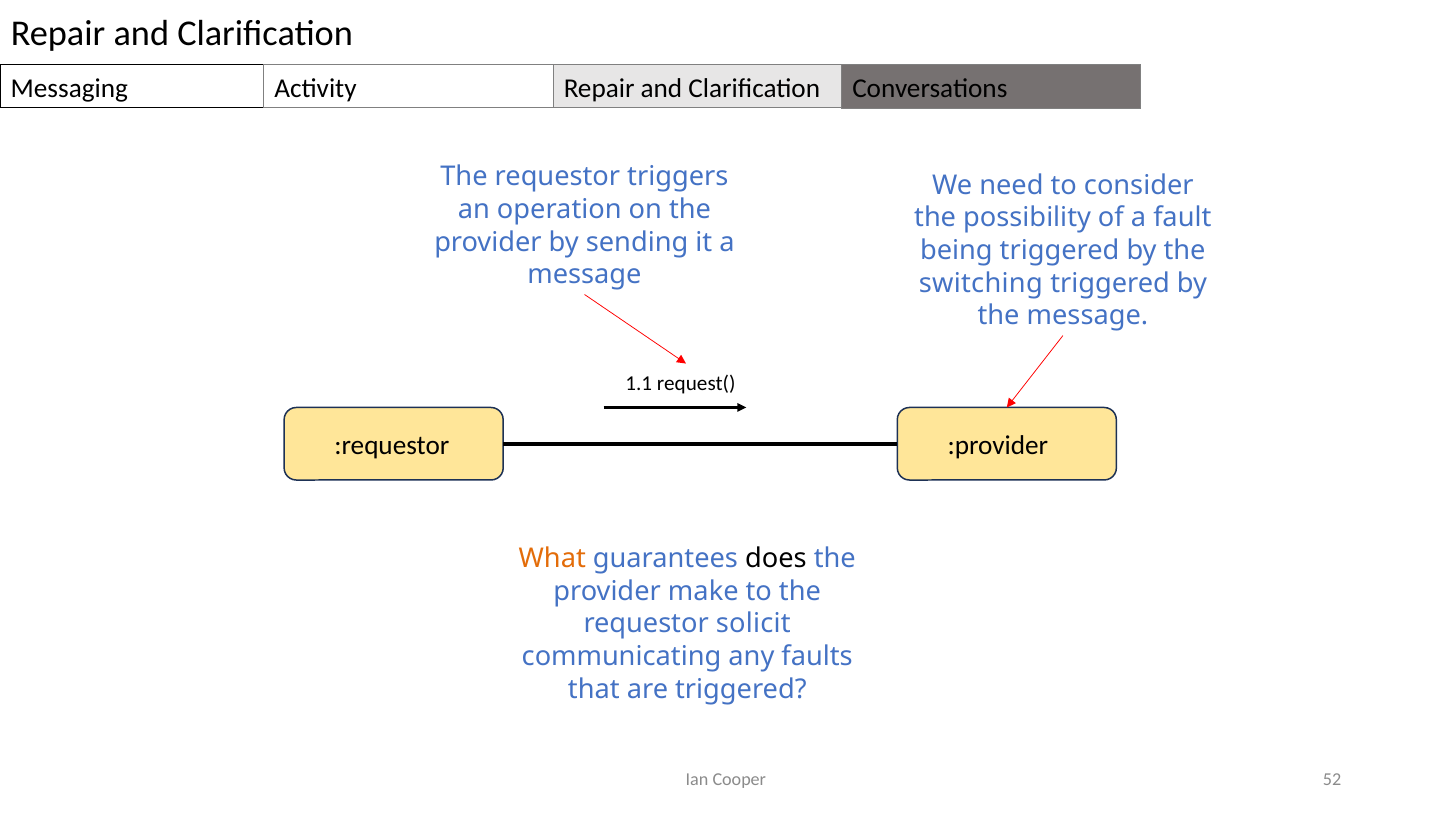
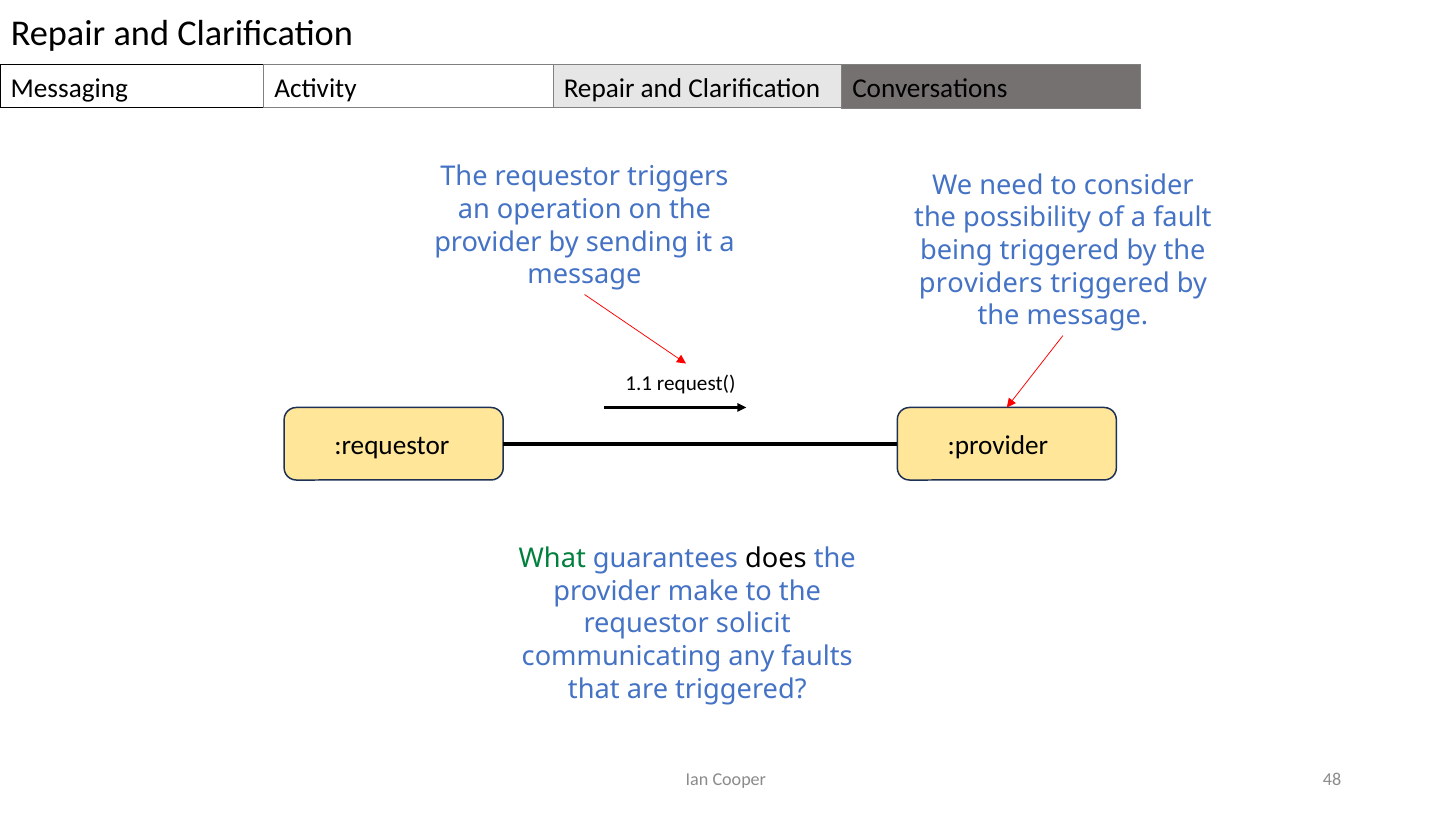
switching: switching -> providers (981, 283)
What colour: orange -> green (552, 559)
52: 52 -> 48 (1332, 780)
